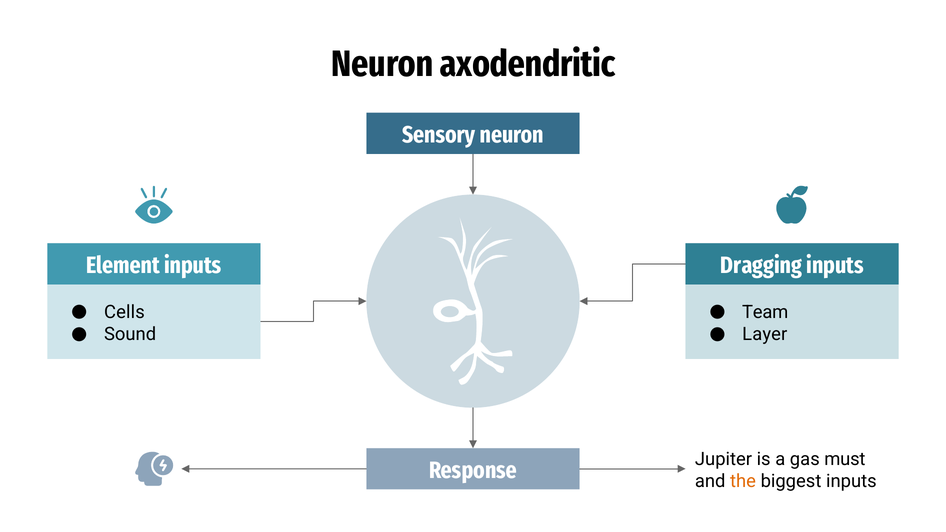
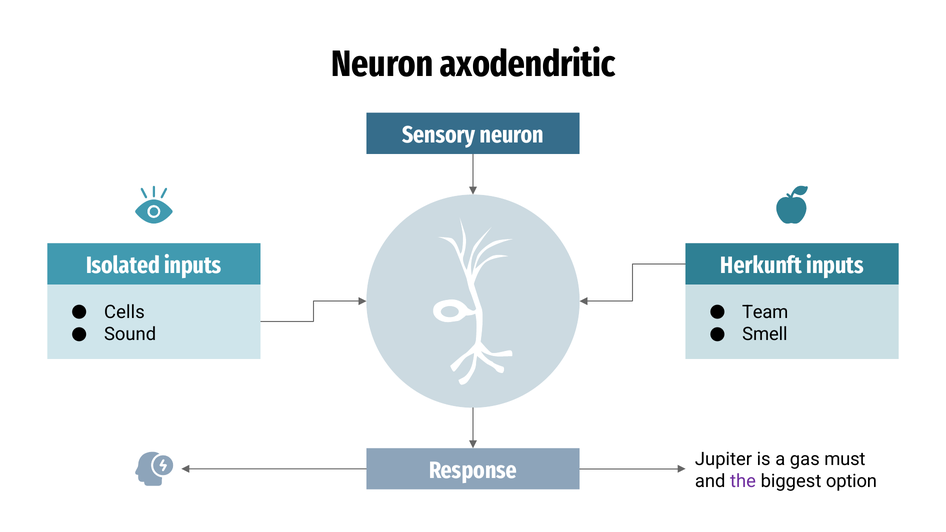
Element: Element -> Isolated (123, 266)
Dragging: Dragging -> Herkunft (761, 266)
Layer: Layer -> Smell (765, 334)
the colour: orange -> purple (743, 481)
biggest inputs: inputs -> option (851, 481)
